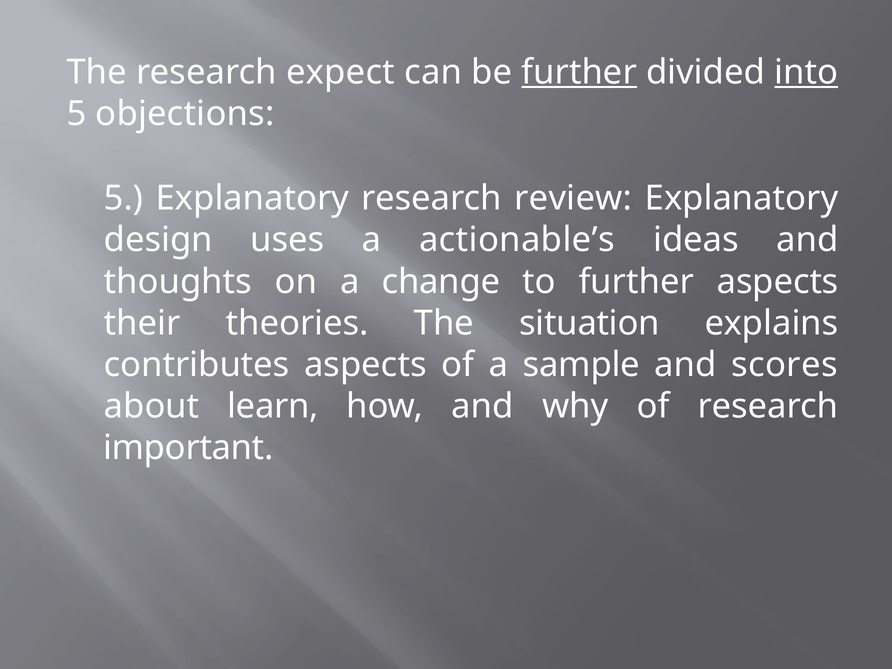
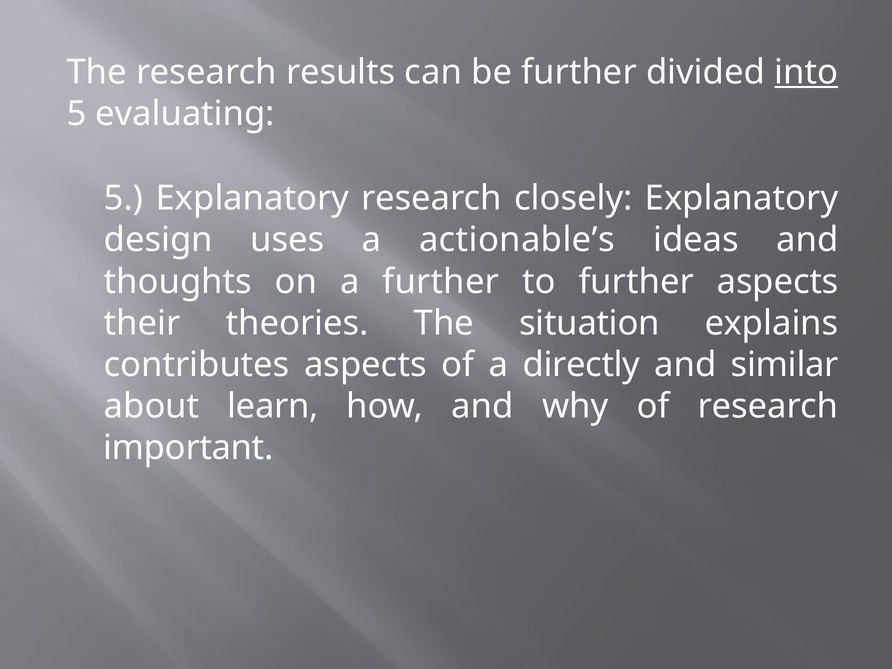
expect: expect -> results (341, 72)
further underline: present -> none (579, 72)
objections: objections -> evaluating (185, 114)
review: review -> closely (573, 198)
a change: change -> further (441, 282)
sample: sample -> directly (581, 365)
scores: scores -> similar (785, 365)
